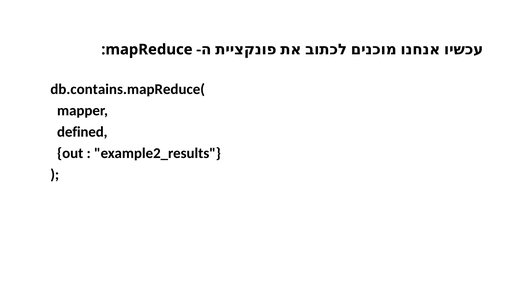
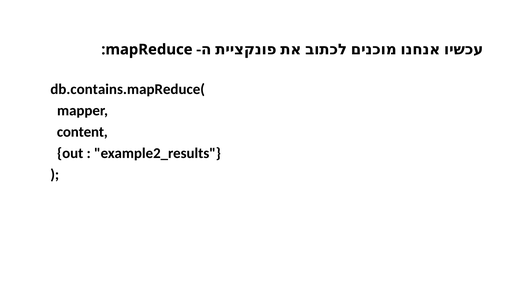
defined: defined -> content (82, 132)
